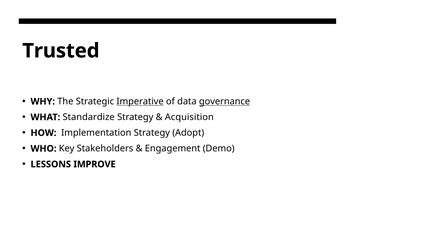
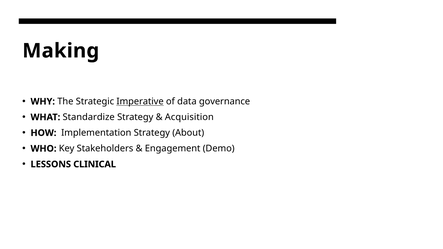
Trusted: Trusted -> Making (61, 51)
governance underline: present -> none (225, 102)
Adopt: Adopt -> About (188, 133)
IMPROVE: IMPROVE -> CLINICAL (95, 164)
